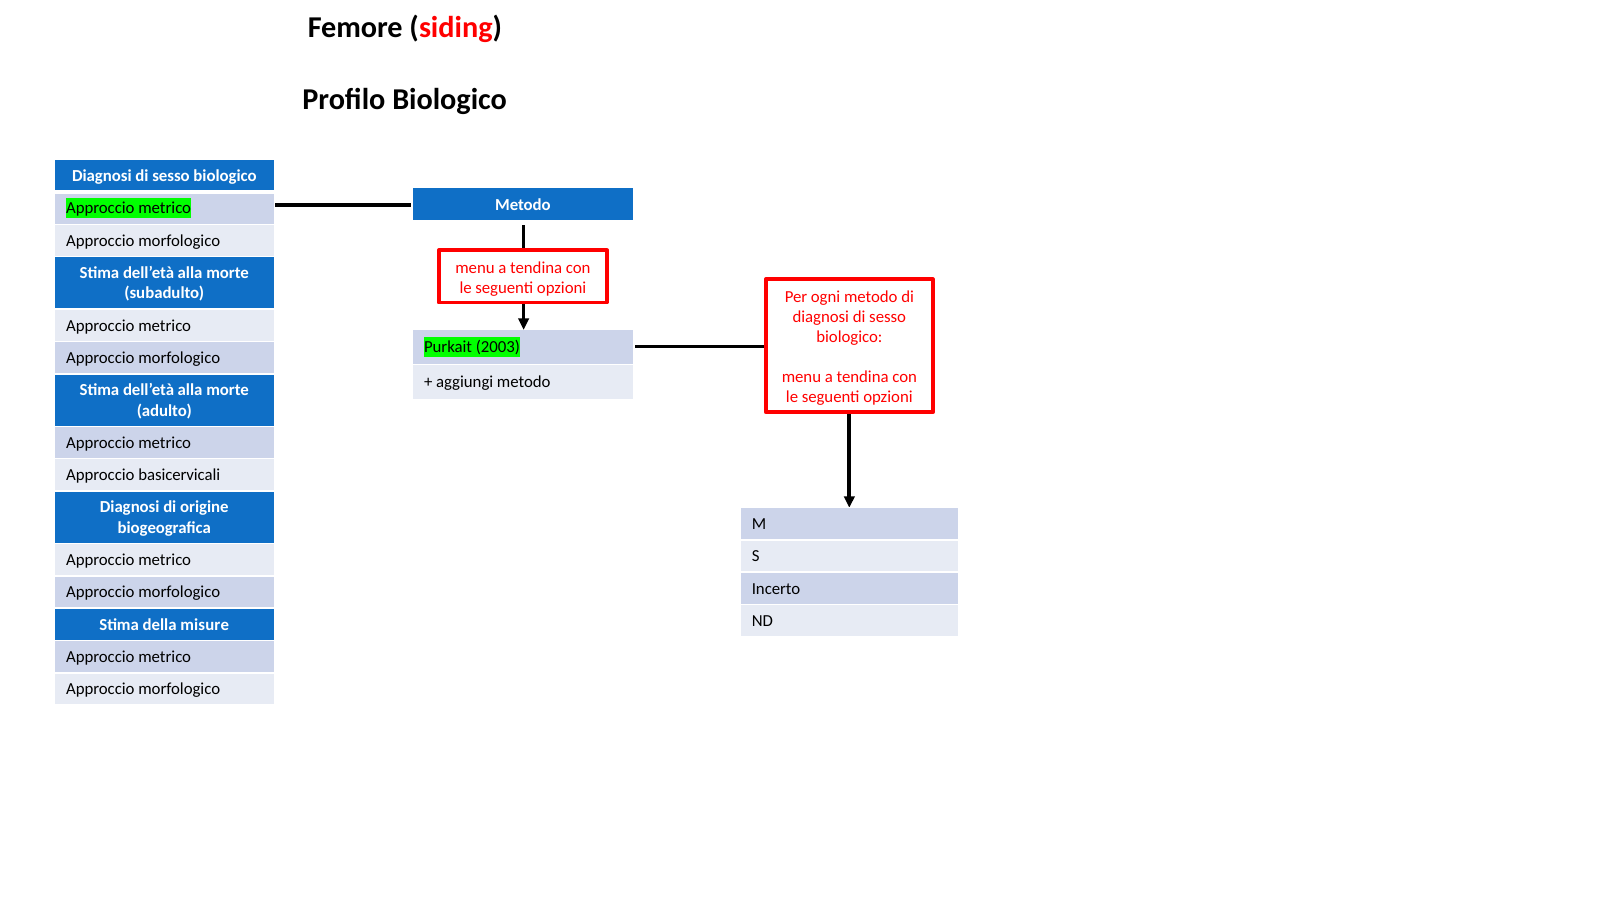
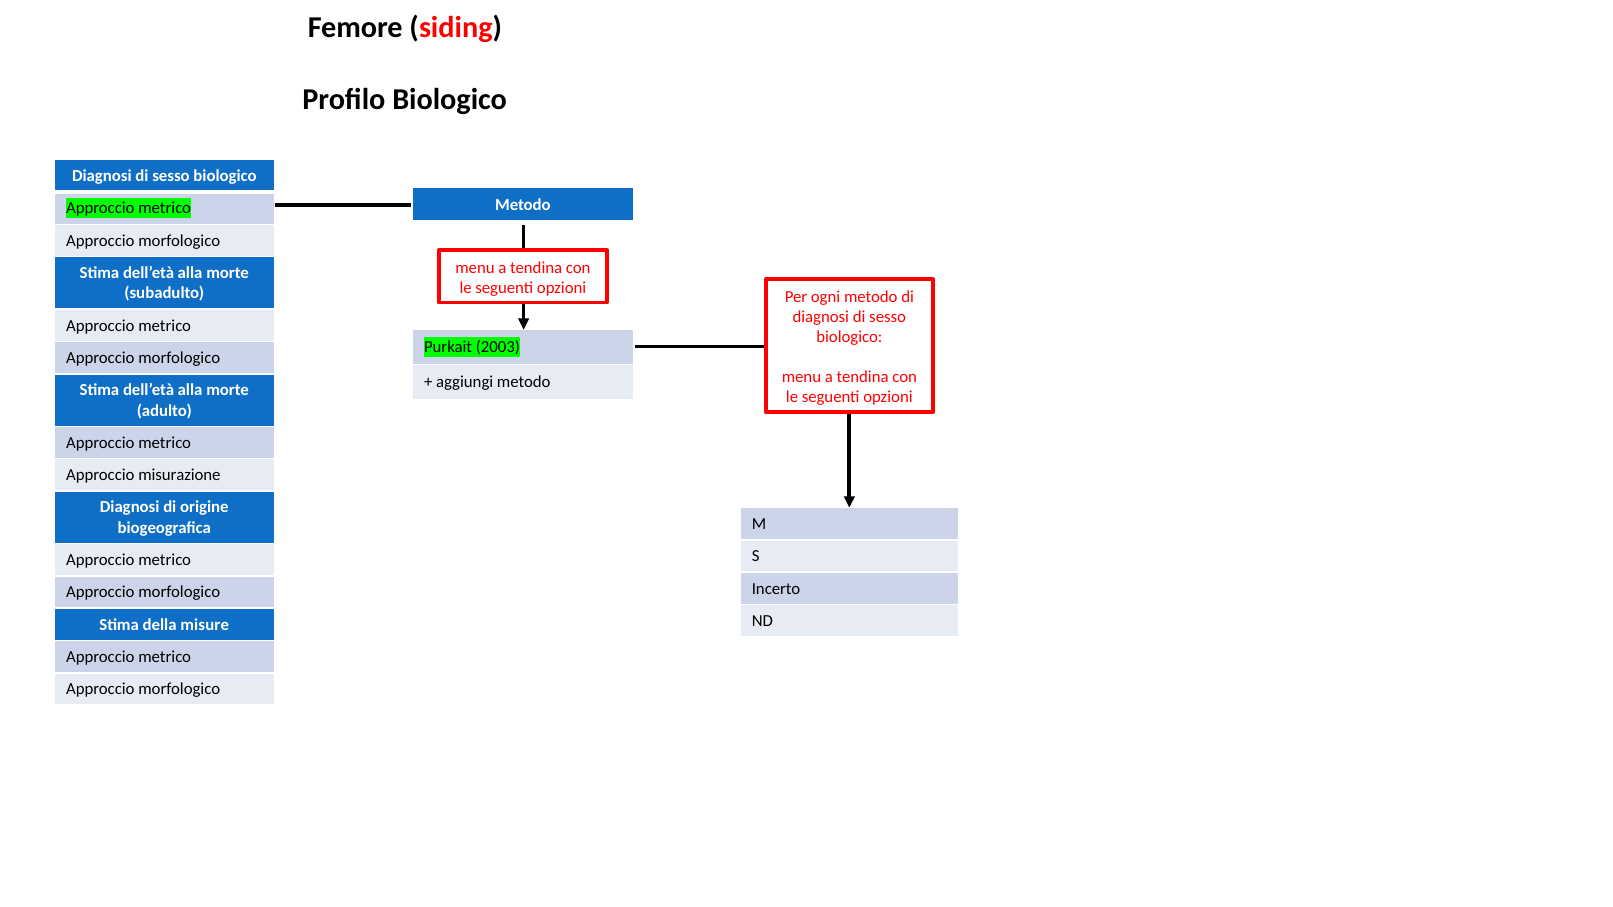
basicervicali: basicervicali -> misurazione (179, 475)
